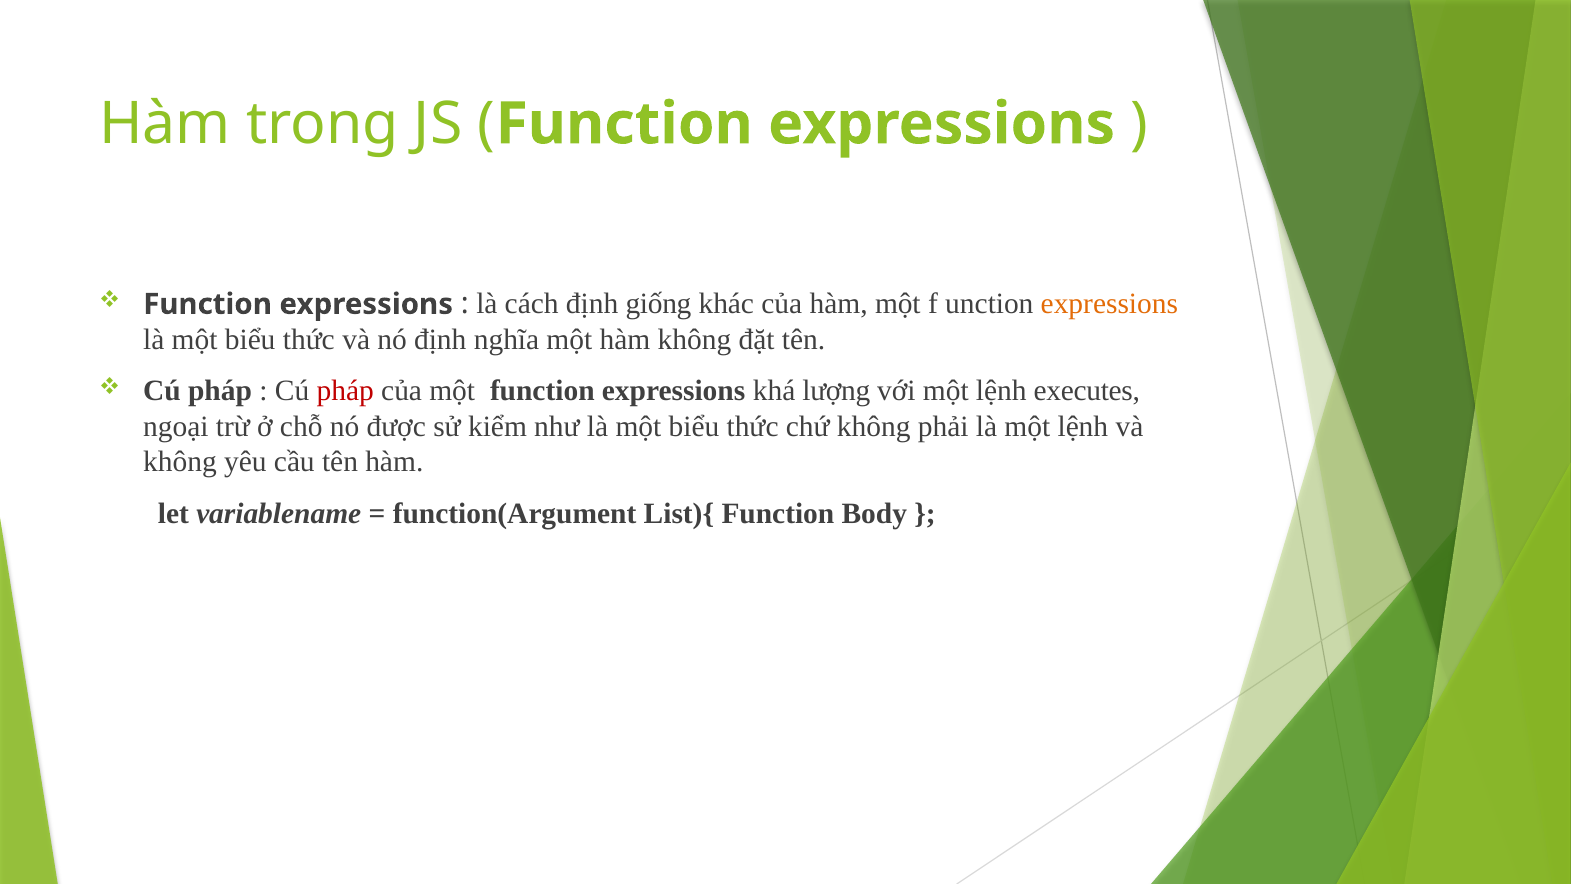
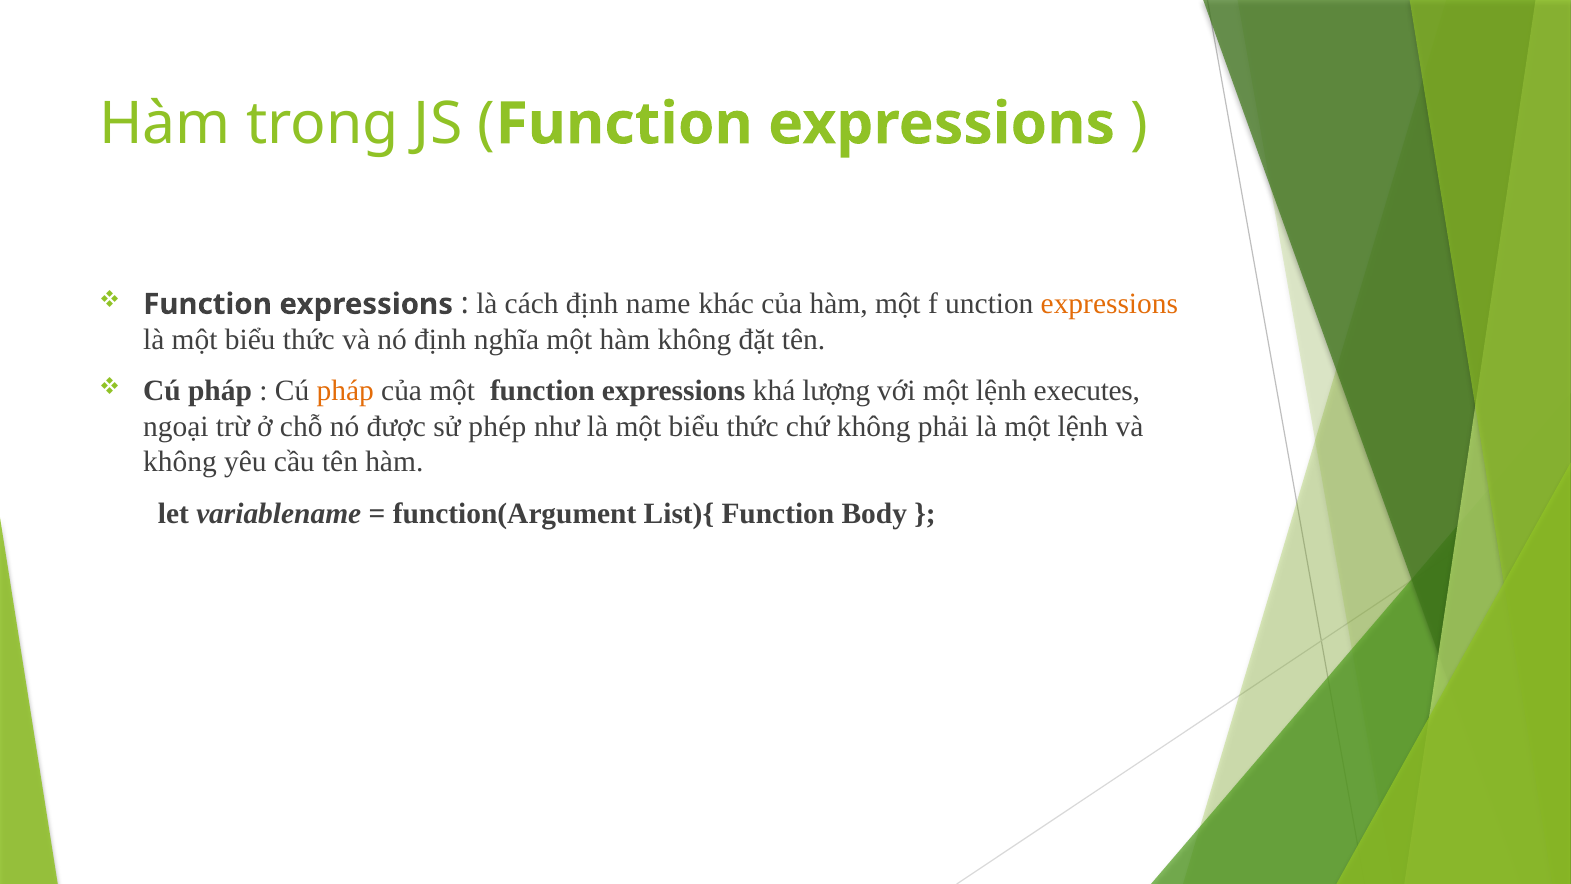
giống: giống -> name (658, 304)
pháp colour: red -> orange (345, 391)
kiểm: kiểm -> phép (497, 426)
